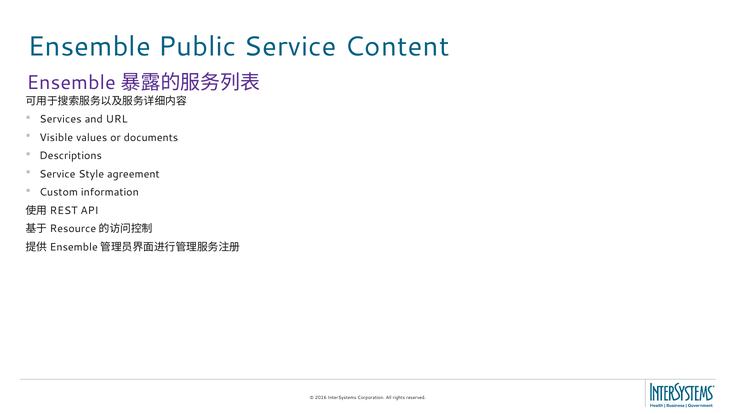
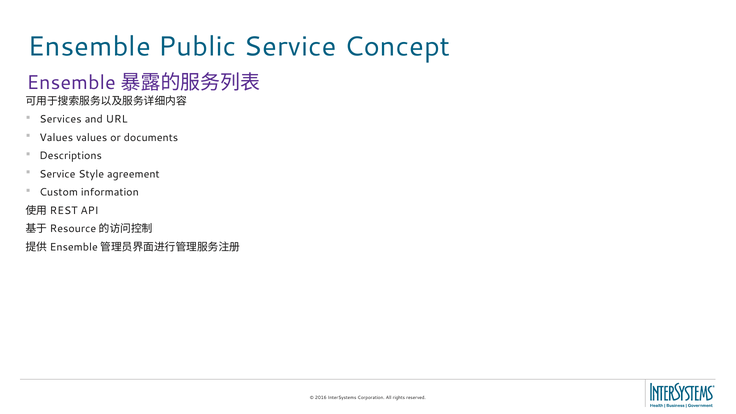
Content: Content -> Concept (397, 47)
Visible: Visible -> Values (56, 138)
